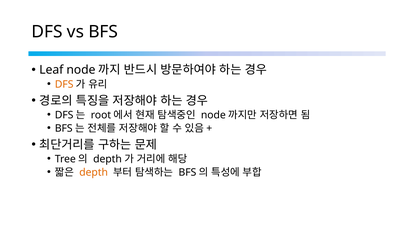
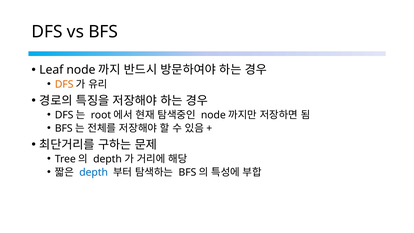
depth colour: orange -> blue (94, 172)
